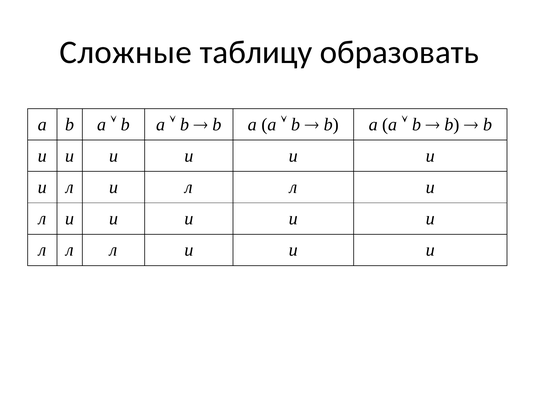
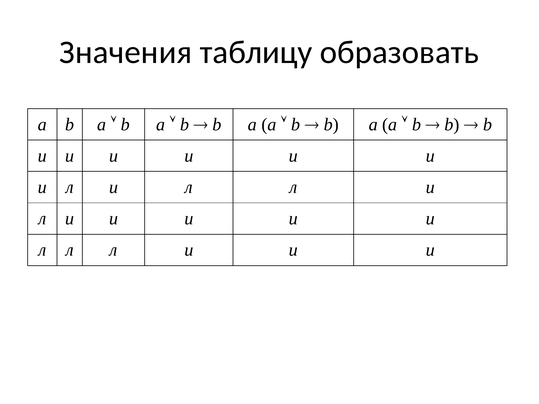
Сложные: Сложные -> Значения (126, 52)
